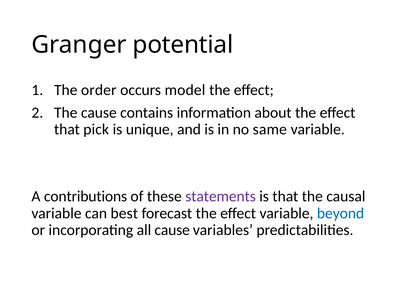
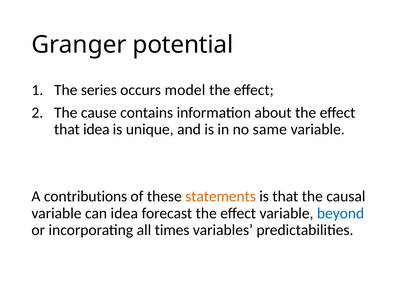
order: order -> series (99, 90)
that pick: pick -> idea (96, 129)
statements colour: purple -> orange (221, 196)
can best: best -> idea (124, 213)
all cause: cause -> times (172, 230)
